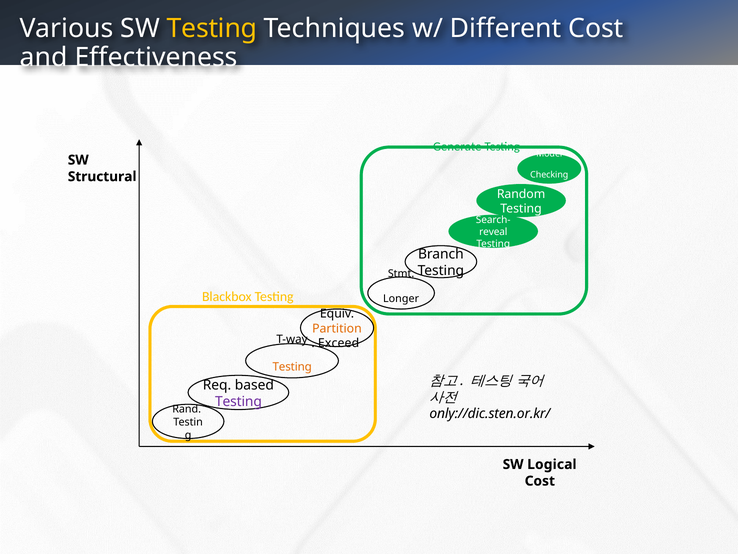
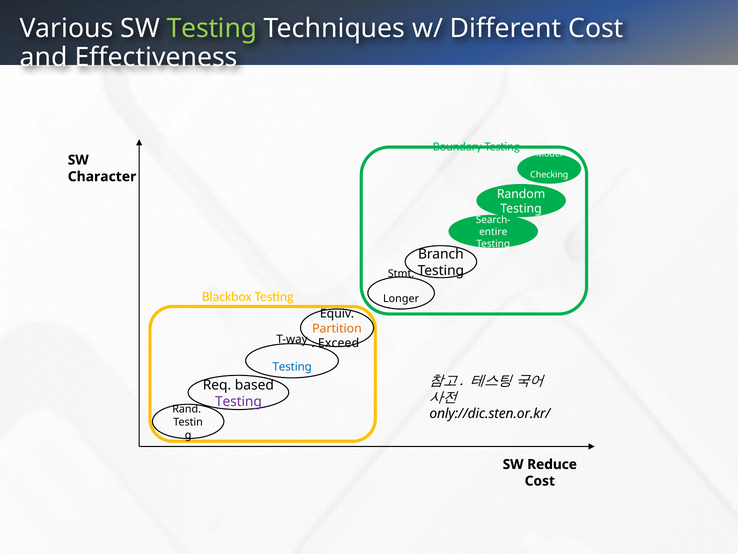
Testing colour: yellow -> light green (212, 28)
Generate: Generate -> Boundary (457, 147)
Structural: Structural -> Character (102, 176)
reveal: reveal -> entire (493, 232)
Testing colour: orange -> blue (292, 366)
Logical: Logical -> Reduce (552, 464)
